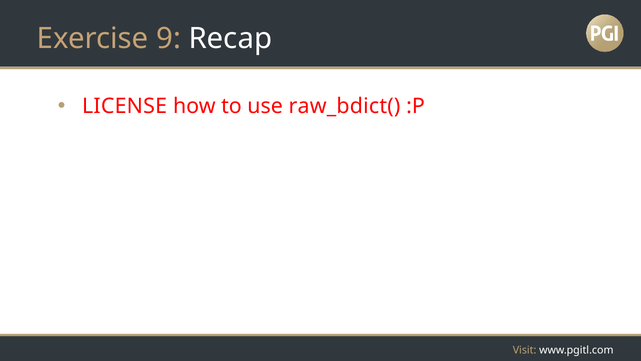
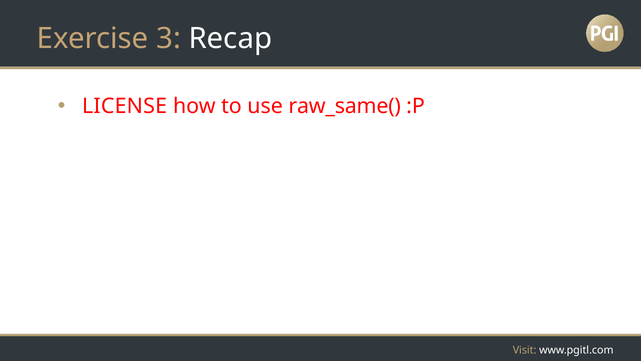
9: 9 -> 3 (169, 39)
raw_bdict(: raw_bdict( -> raw_same( (345, 106)
